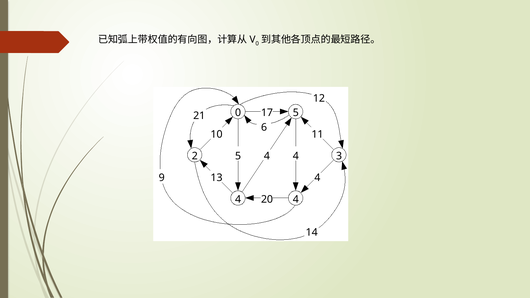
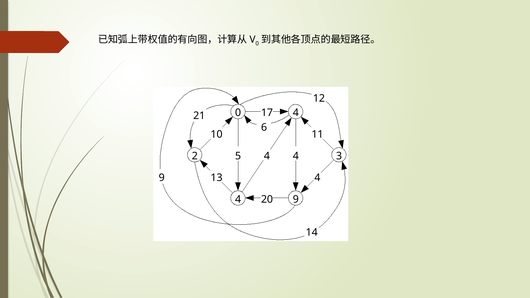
0 5: 5 -> 4 (296, 113)
4 4: 4 -> 9 (296, 199)
